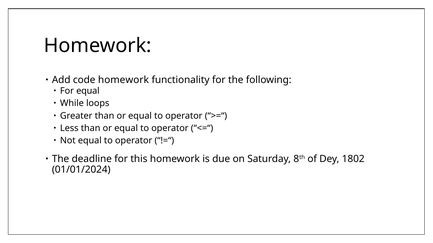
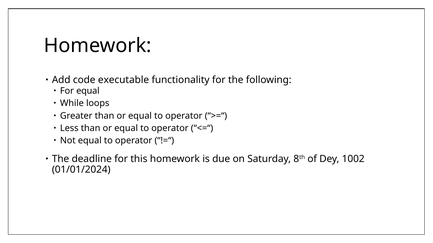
code homework: homework -> executable (124, 80)
1802: 1802 -> 1002 (353, 159)
